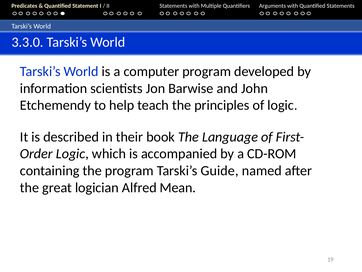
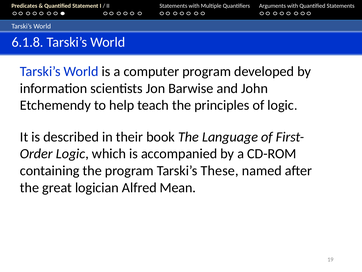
3.3.0: 3.3.0 -> 6.1.8 (27, 42)
Guide: Guide -> These (220, 170)
